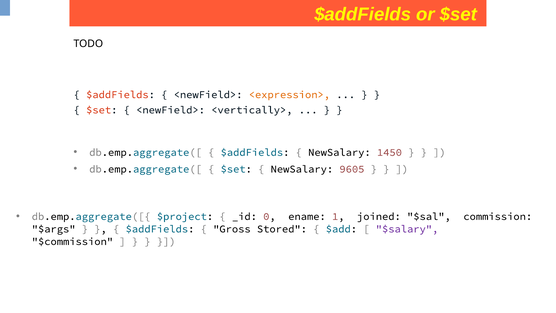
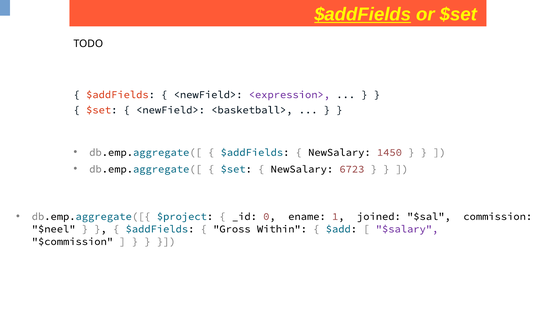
$addFields underline: none -> present (363, 14)
<expression> colour: orange -> purple (289, 95)
<vertically>: <vertically> -> <basketball> (252, 110)
9605: 9605 -> 6723 (352, 169)
$args: $args -> $neel (54, 229)
Stored: Stored -> Within (282, 229)
